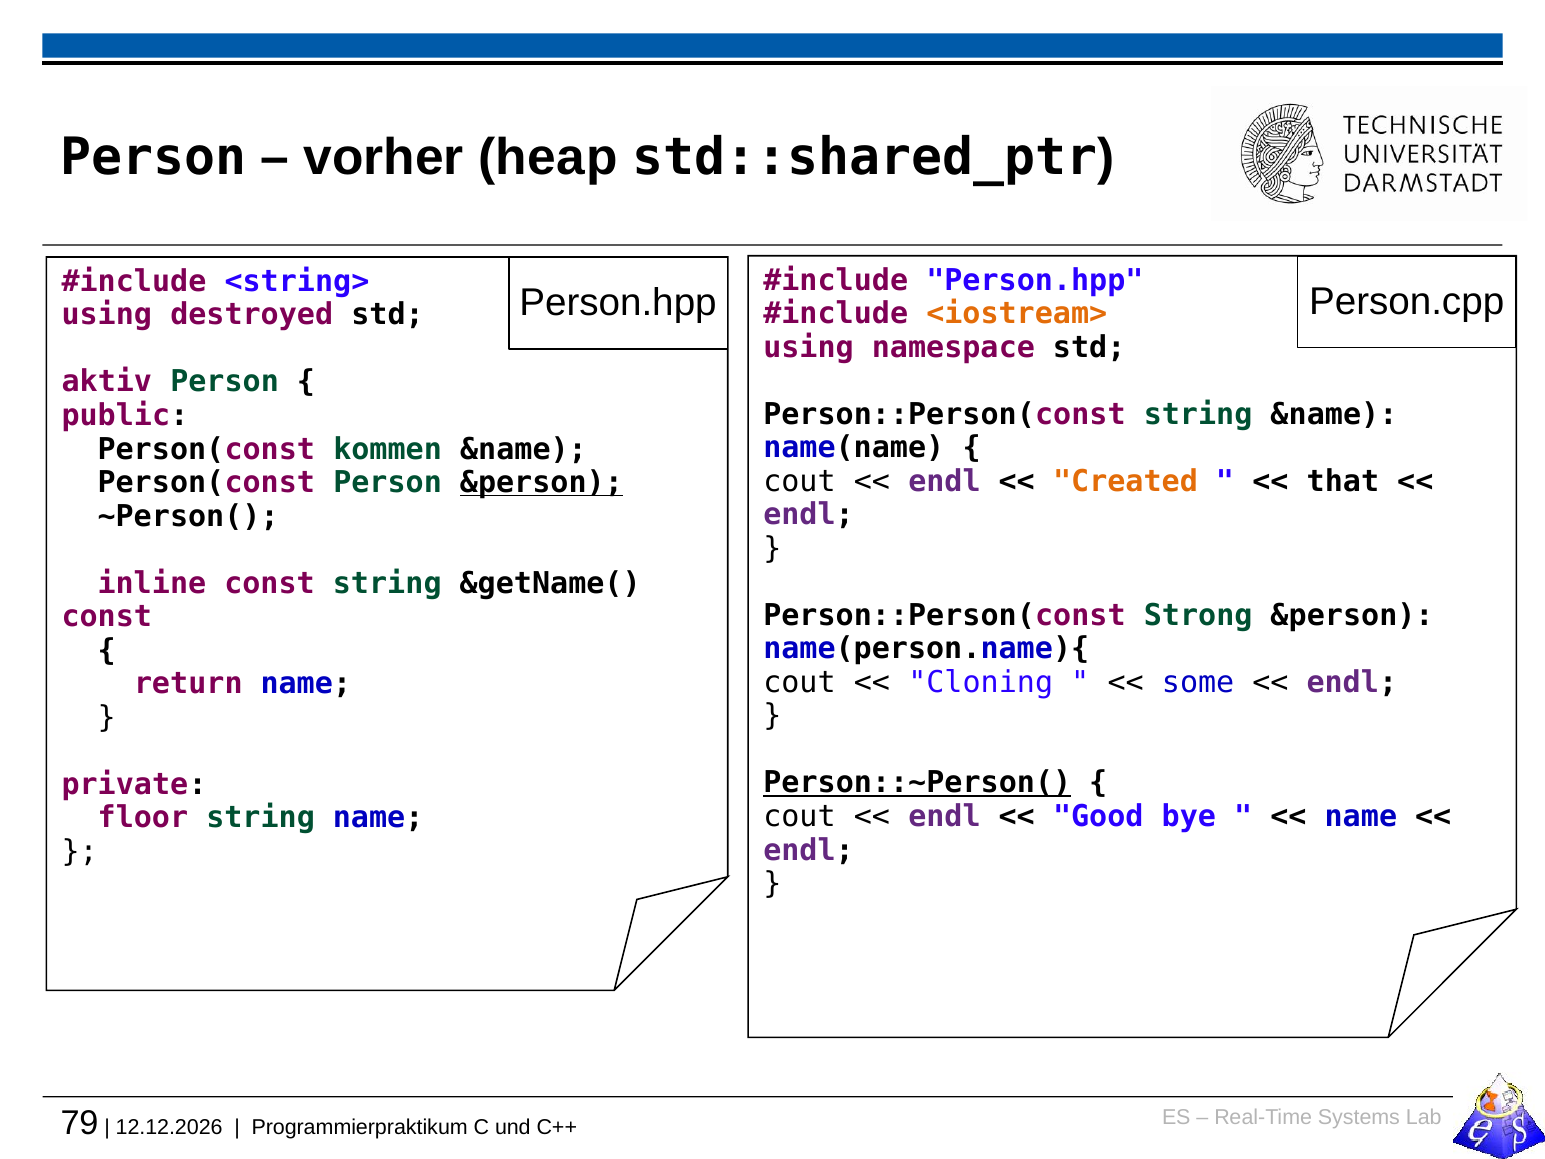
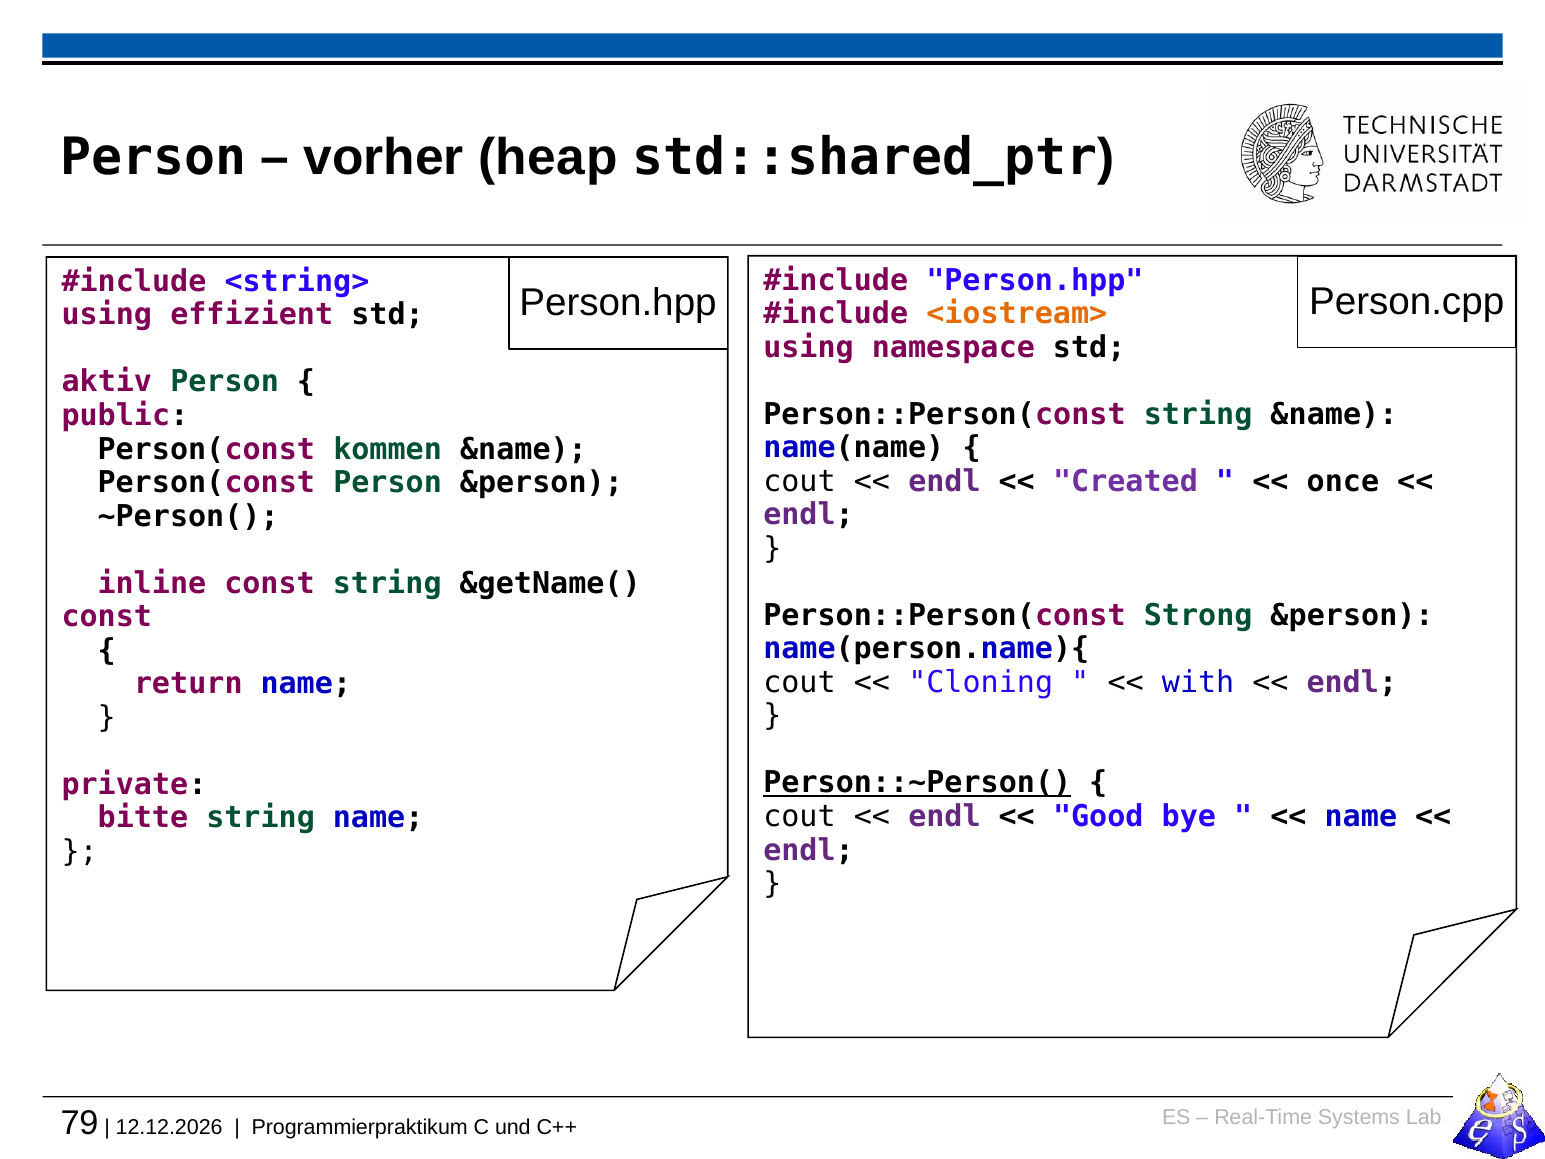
destroyed: destroyed -> effizient (252, 315)
Created colour: orange -> purple (1125, 481)
that: that -> once (1343, 481)
&person underline: present -> none (541, 483)
some: some -> with (1198, 682)
floor: floor -> bitte (143, 818)
